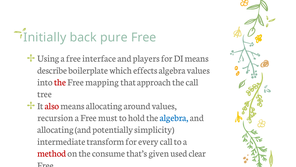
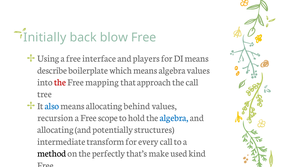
pure: pure -> blow (114, 37)
which effects: effects -> means (145, 70)
also colour: red -> blue (52, 106)
around: around -> behind (137, 106)
must: must -> scope (108, 117)
simplicity: simplicity -> structures (154, 129)
method colour: red -> black (52, 153)
consume: consume -> perfectly (109, 153)
given: given -> make (159, 153)
clear: clear -> kind (197, 153)
